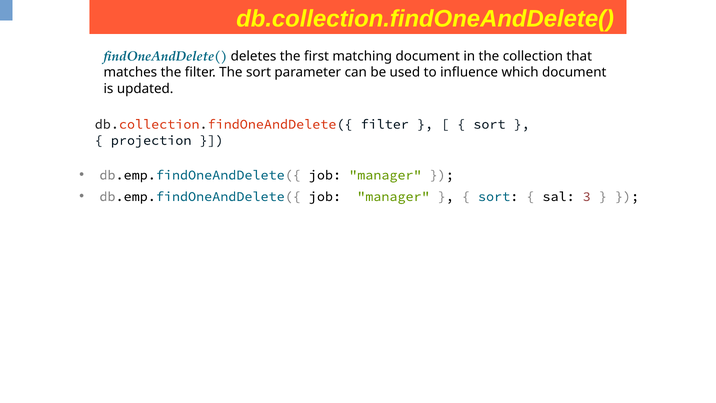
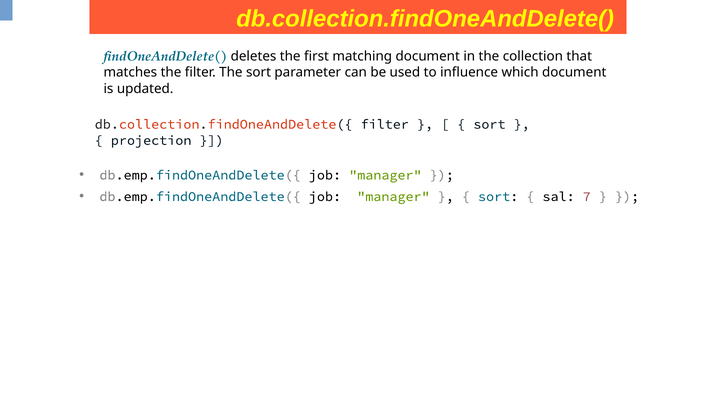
3: 3 -> 7 (587, 196)
